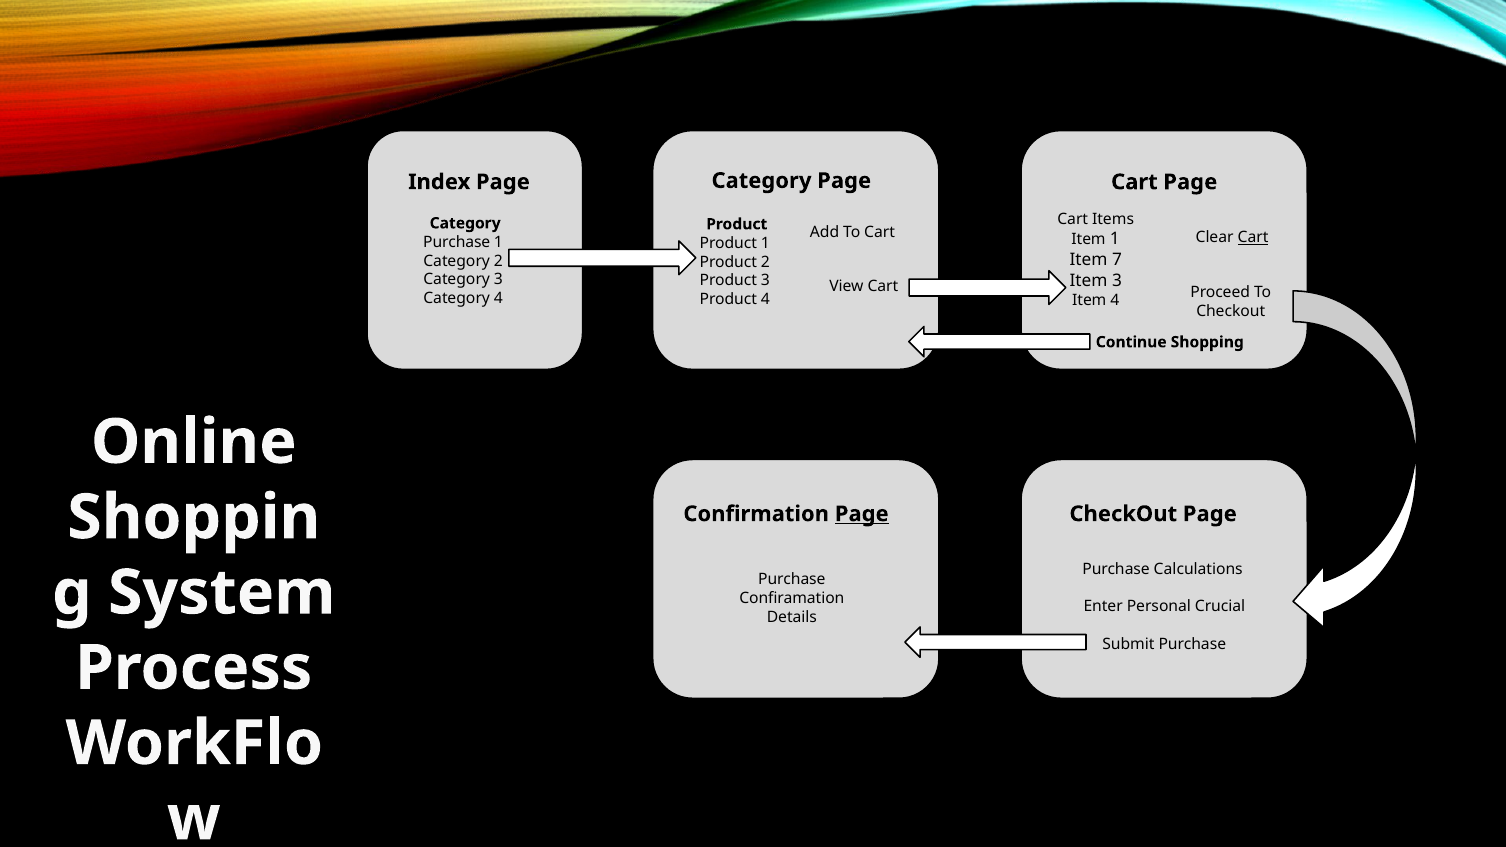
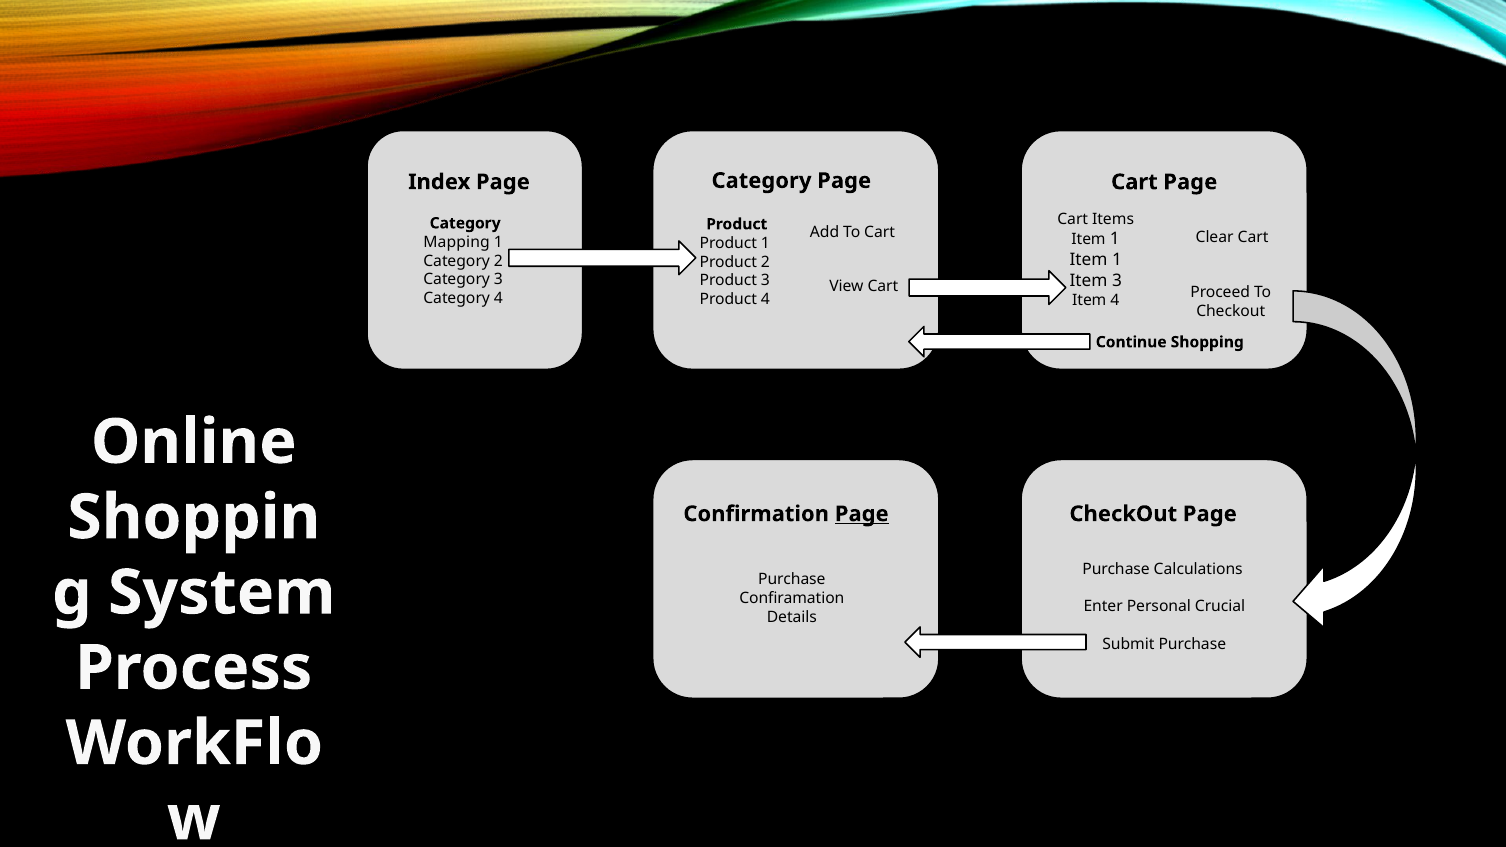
Cart underline: present -> none (1253, 237)
Purchase: Purchase -> Mapping (457, 242)
7: 7 -> 1 (1117, 260)
